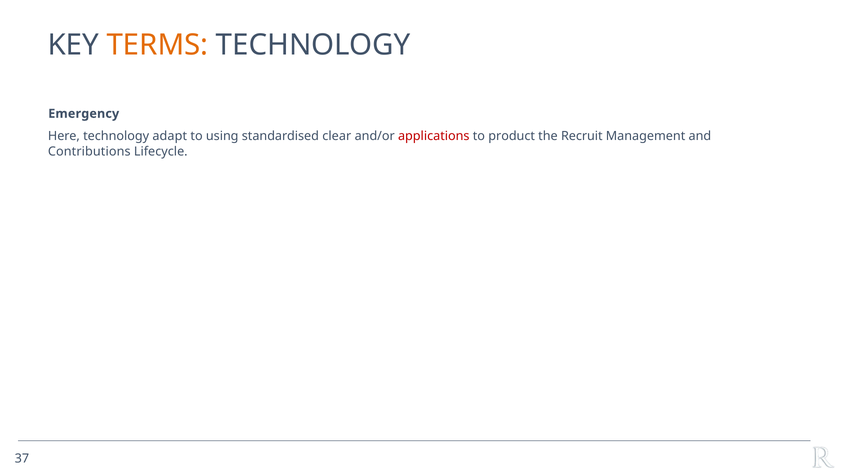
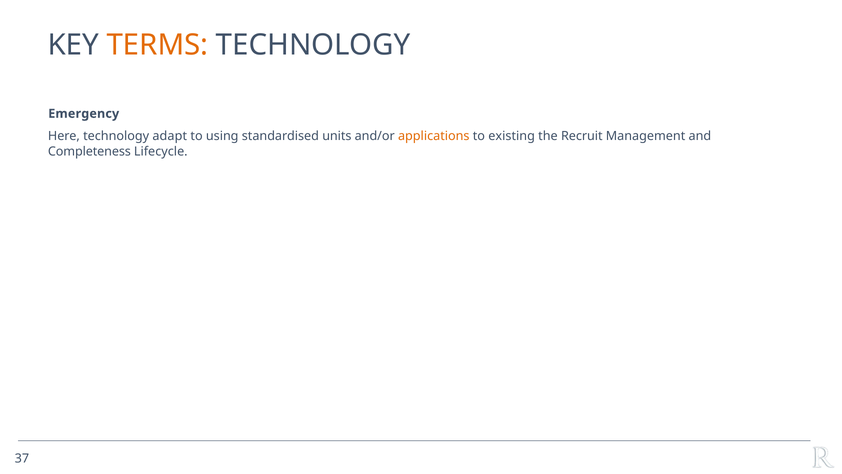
clear: clear -> units (337, 136)
applications colour: red -> orange (434, 136)
product: product -> existing (512, 136)
Contributions: Contributions -> Completeness (89, 151)
